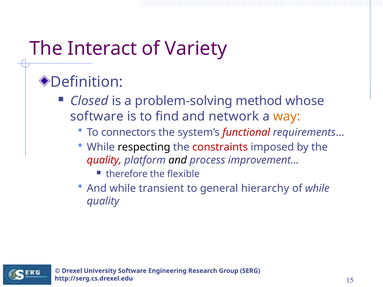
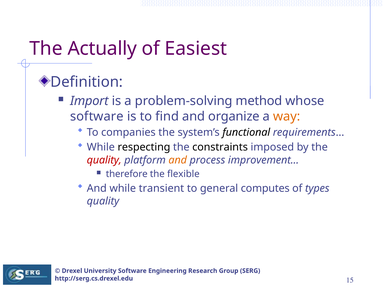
Interact: Interact -> Actually (102, 49)
Variety: Variety -> Easiest (196, 49)
Closed: Closed -> Import (89, 101)
network: network -> organize (234, 116)
connectors: connectors -> companies (128, 132)
functional colour: red -> black (246, 132)
constraints colour: red -> black (220, 147)
and colour: black -> orange (178, 160)
hierarchy: hierarchy -> computes (265, 188)
of while: while -> types (317, 188)
